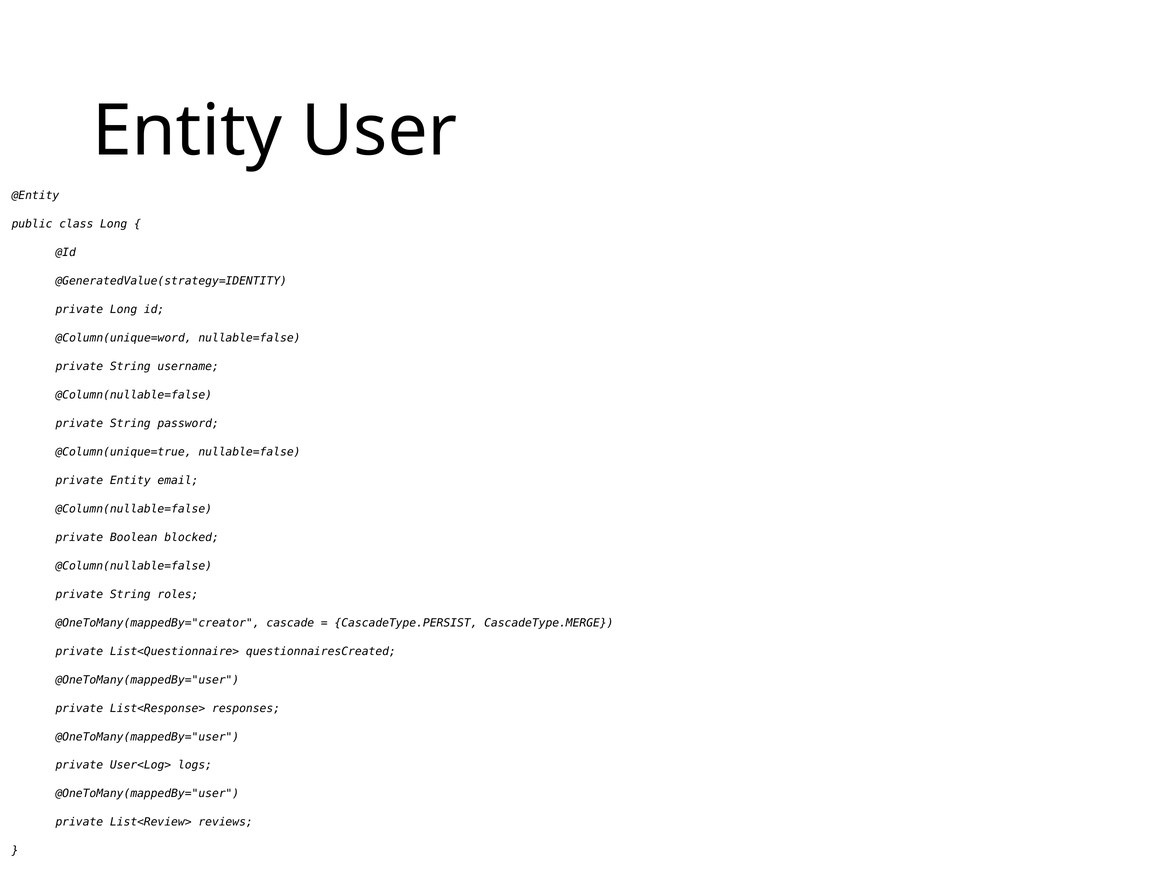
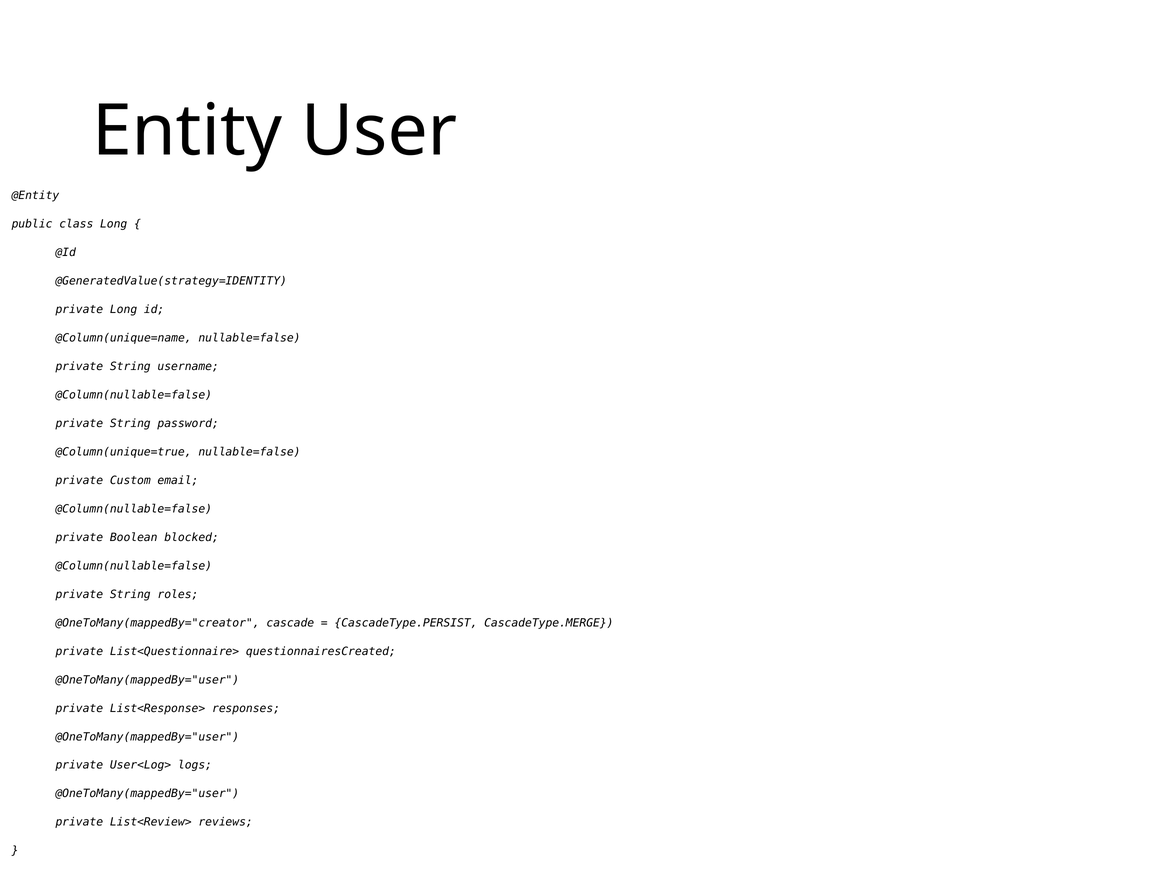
@Column(unique=word: @Column(unique=word -> @Column(unique=name (124, 338)
private Entity: Entity -> Custom (130, 481)
